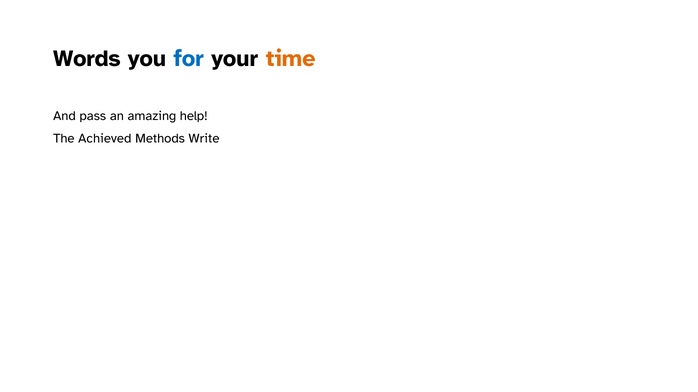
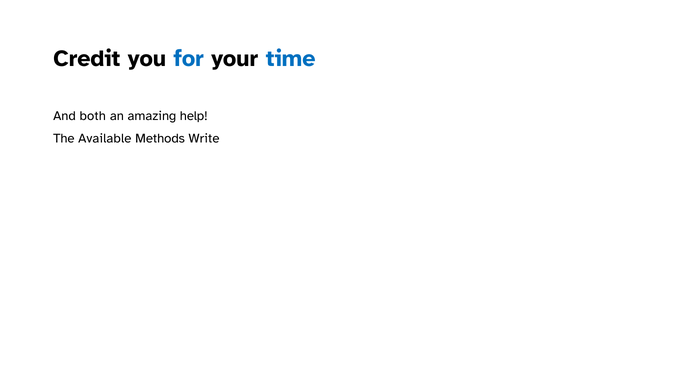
Words: Words -> Credit (87, 59)
time colour: orange -> blue (291, 59)
pass: pass -> both (93, 116)
Achieved: Achieved -> Available (105, 139)
